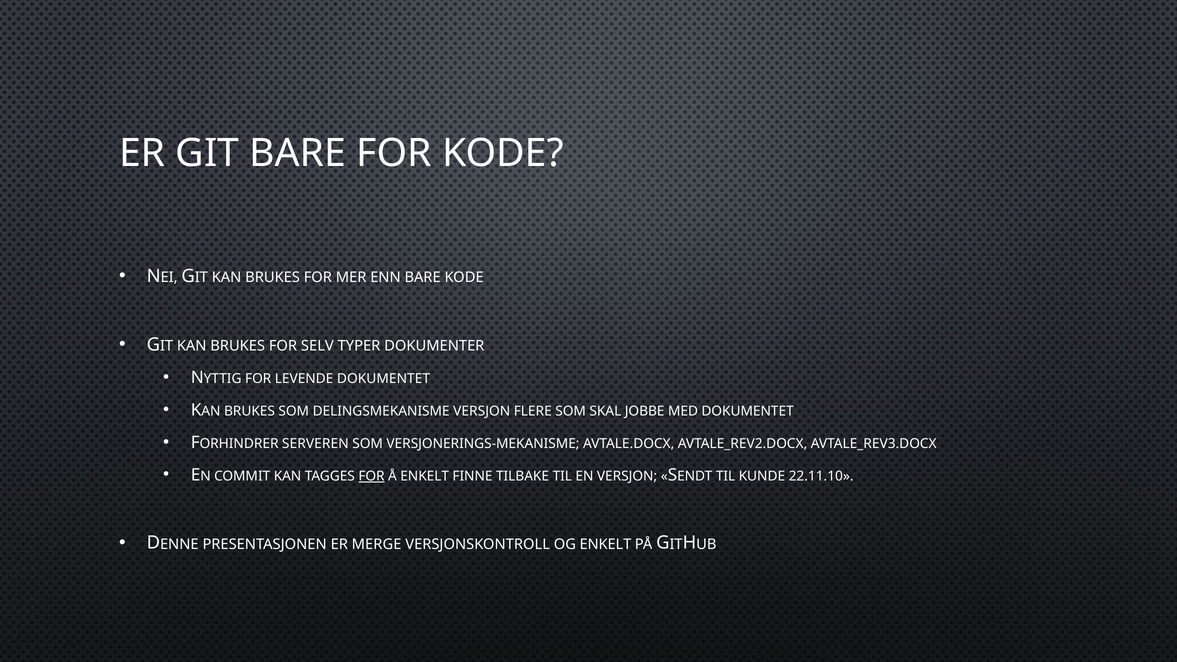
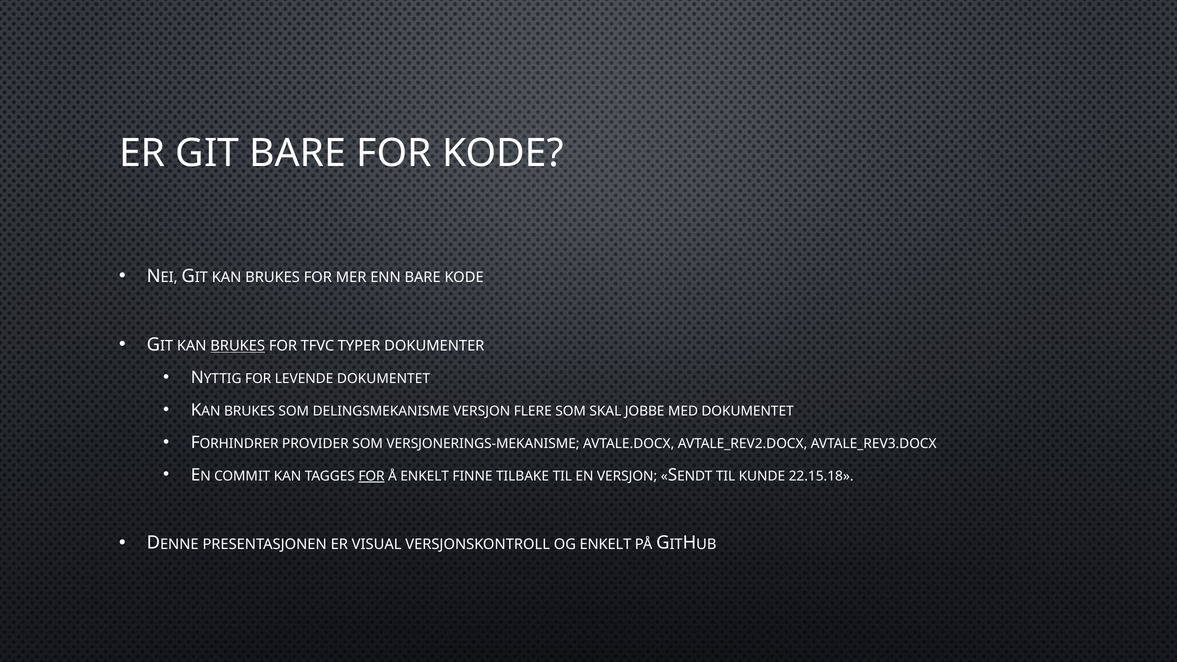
BRUKES underline: none -> present (238, 346)
SELV: SELV -> TFVC (317, 346)
SERVEREN: SERVEREN -> PROVIDER (315, 444)
22.11.10: 22.11.10 -> 22.15.18 (821, 476)
MERGE: MERGE -> VISUAL (377, 544)
